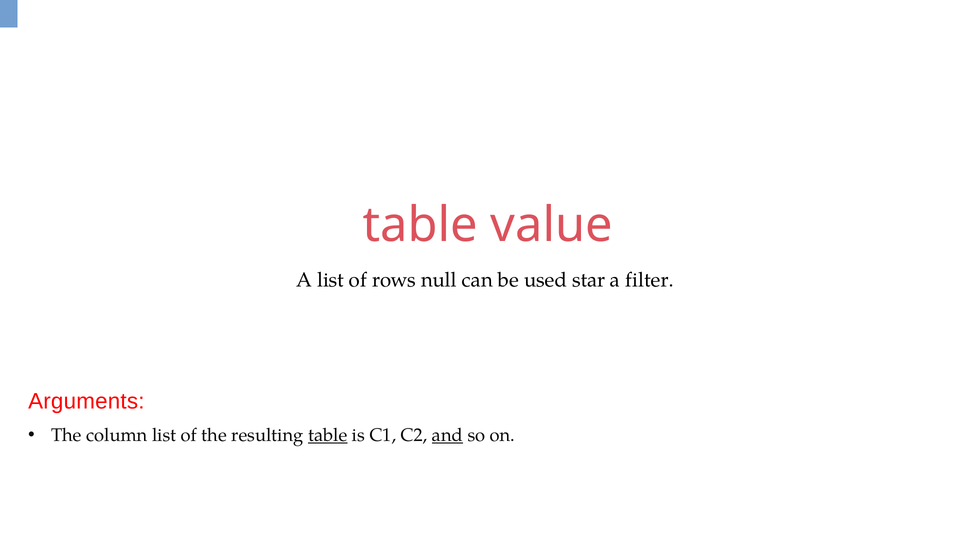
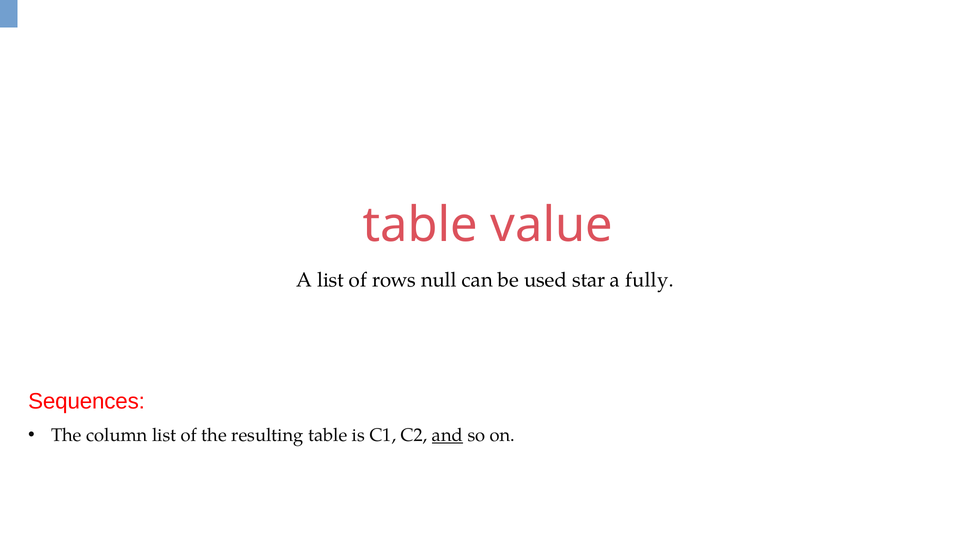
filter: filter -> fully (650, 280)
Arguments: Arguments -> Sequences (87, 401)
table underline: present -> none (328, 435)
